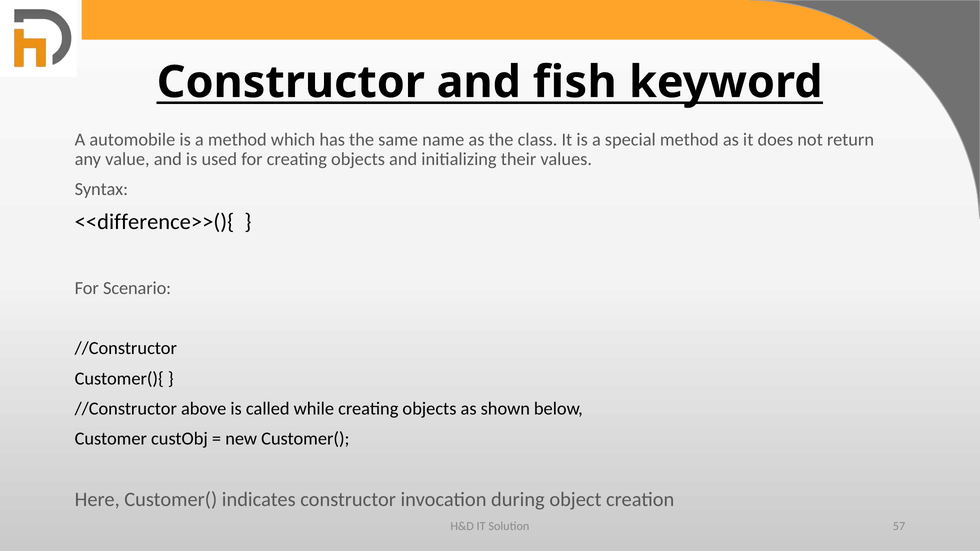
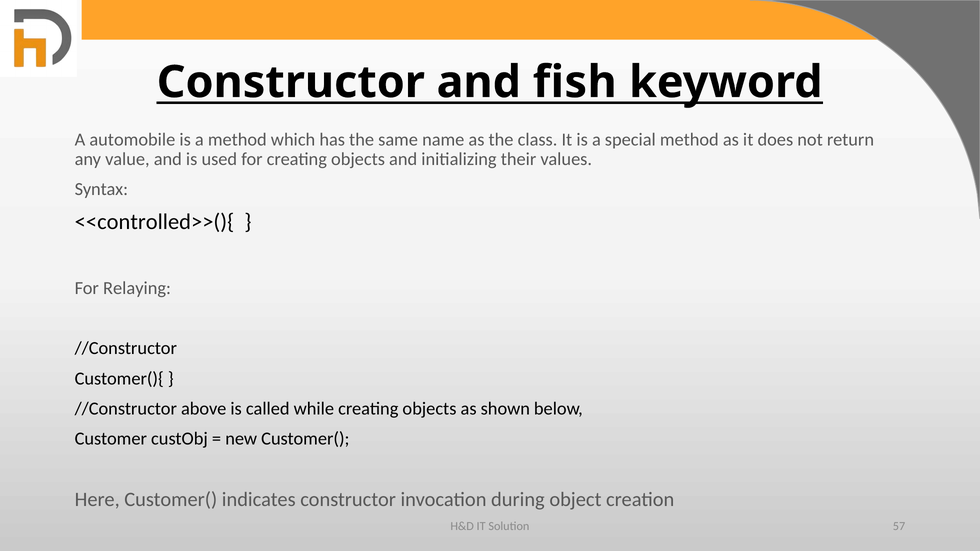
<<difference>>(){: <<difference>>(){ -> <<controlled>>(){ (154, 222)
Scenario: Scenario -> Relaying (137, 288)
